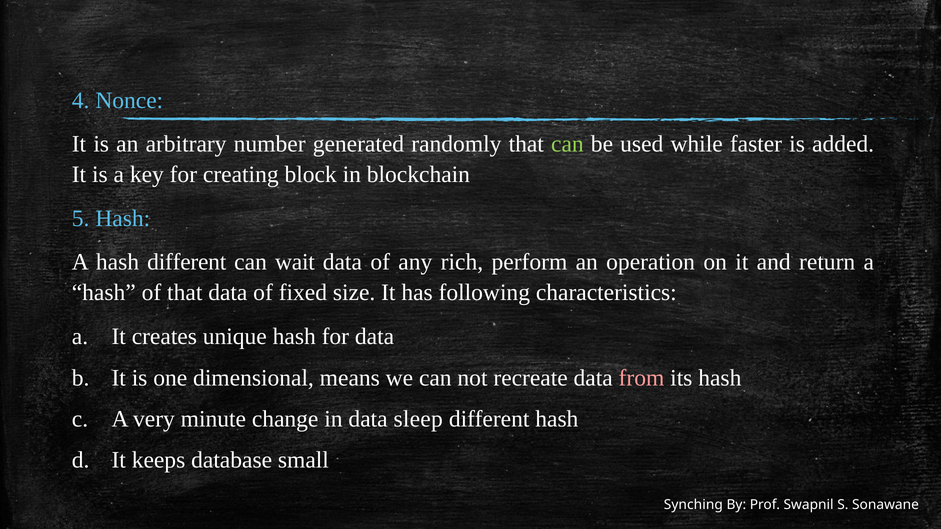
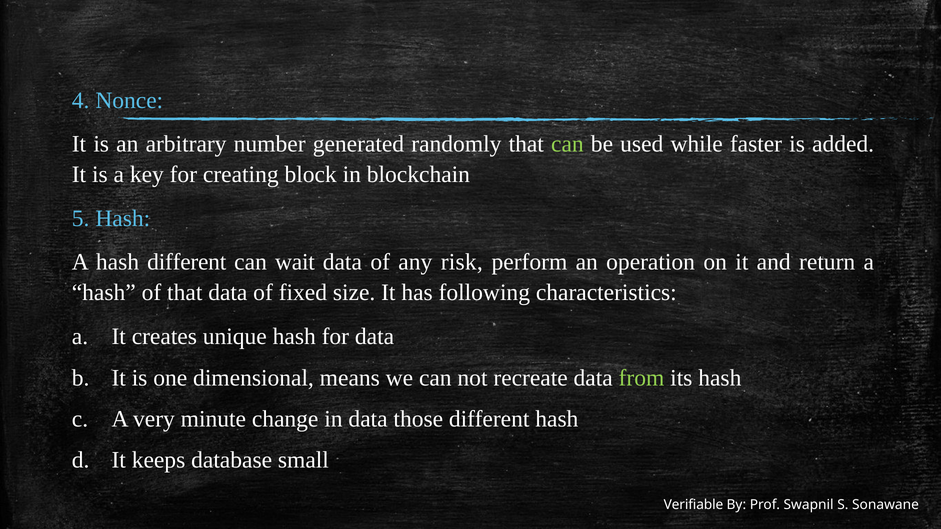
rich: rich -> risk (462, 262)
from colour: pink -> light green (641, 378)
sleep: sleep -> those (418, 419)
Synching: Synching -> Verifiable (693, 505)
